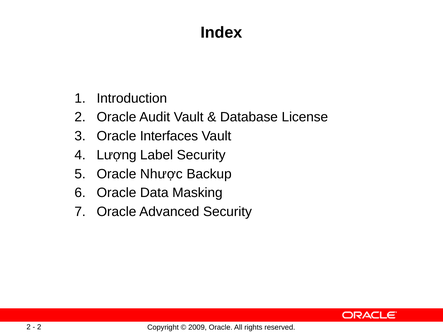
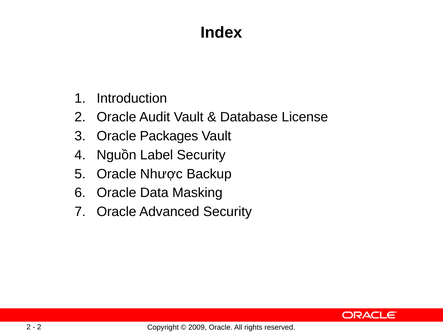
Interfaces: Interfaces -> Packages (169, 136)
Lượng: Lượng -> Nguồn (116, 155)
